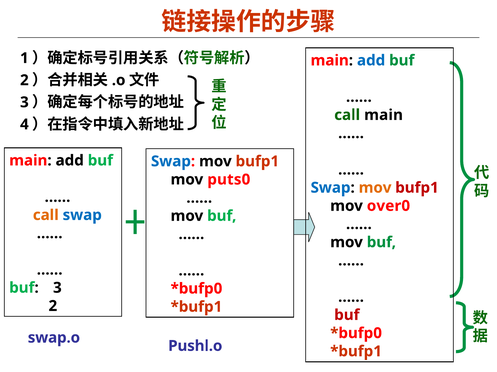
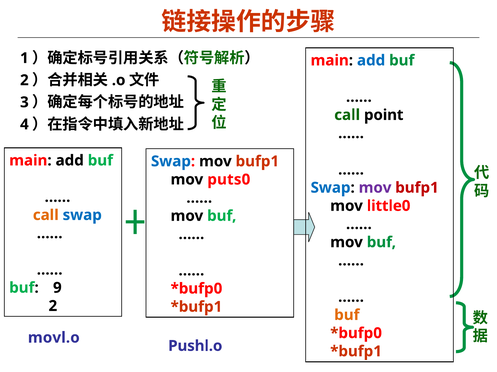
call main: main -> point (384, 115)
mov colour: orange -> purple (375, 188)
over0: over0 -> little0 (389, 206)
buf 3: 3 -> 9 (57, 288)
buf colour: red -> orange (347, 316)
swap.o: swap.o -> movl.o (54, 338)
